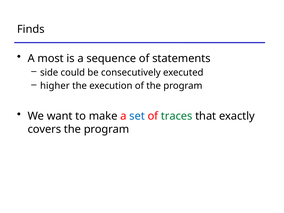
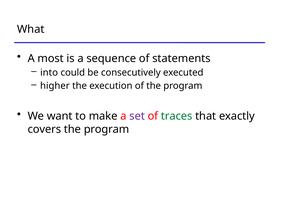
Finds: Finds -> What (31, 29)
side: side -> into (49, 73)
set colour: blue -> purple (137, 116)
